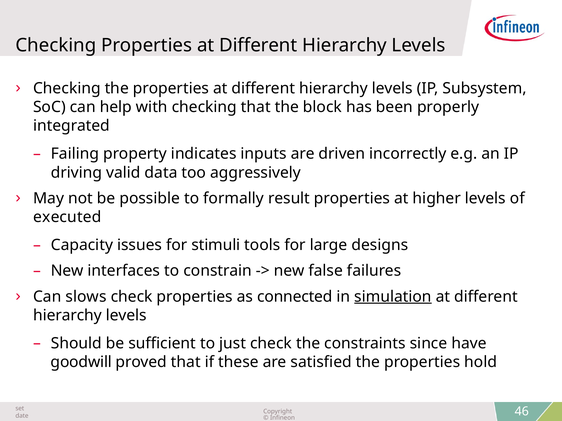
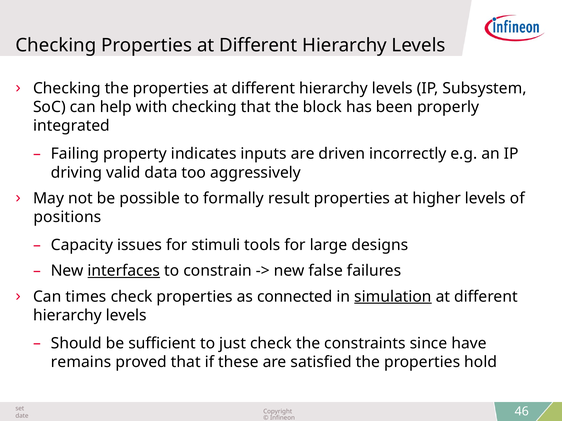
executed: executed -> positions (67, 217)
interfaces underline: none -> present (124, 271)
slows: slows -> times (86, 297)
goodwill: goodwill -> remains (81, 362)
